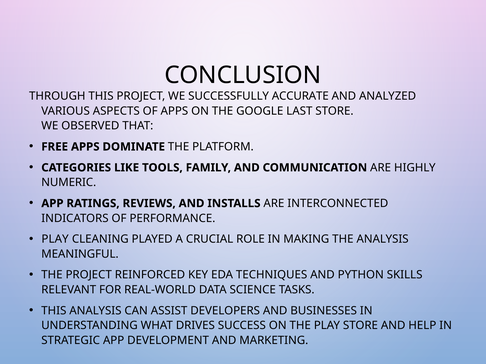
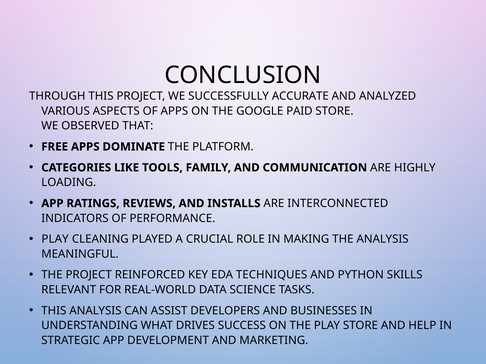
LAST: LAST -> PAID (299, 111)
NUMERIC: NUMERIC -> LOADING (69, 183)
